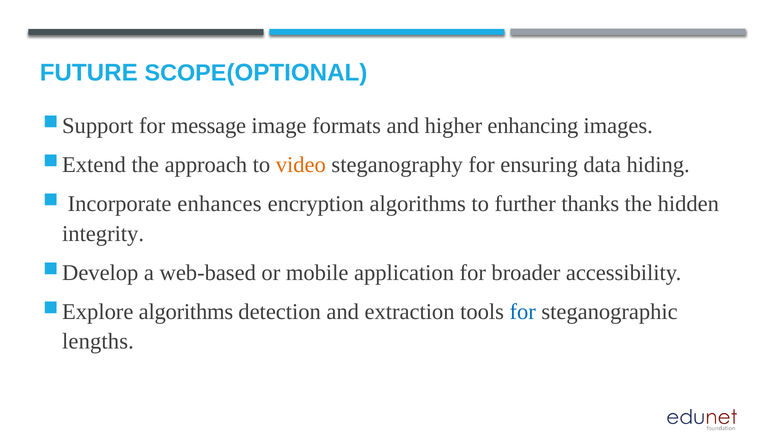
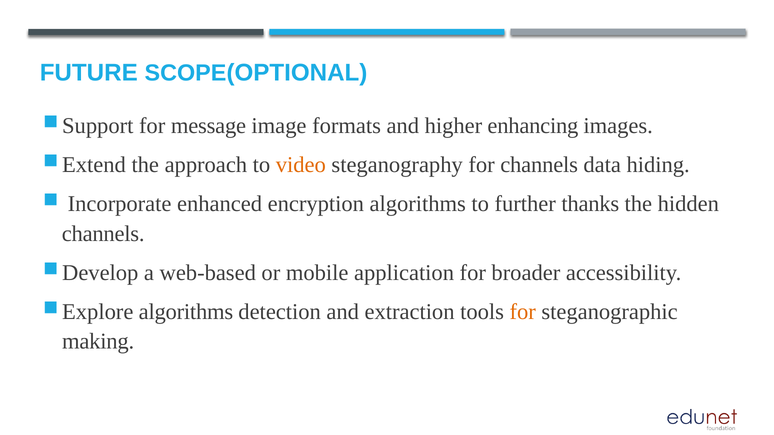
for ensuring: ensuring -> channels (539, 165)
enhances: enhances -> enhanced (220, 204)
integrity: integrity -> channels (103, 234)
for colour: blue -> orange (523, 312)
lengths: lengths -> making (98, 342)
